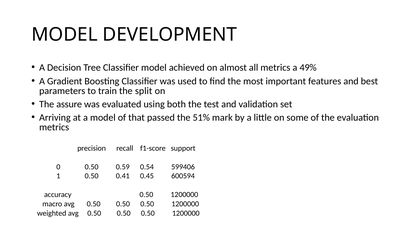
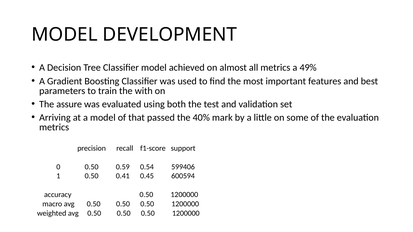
split: split -> with (144, 91)
51%: 51% -> 40% (201, 118)
